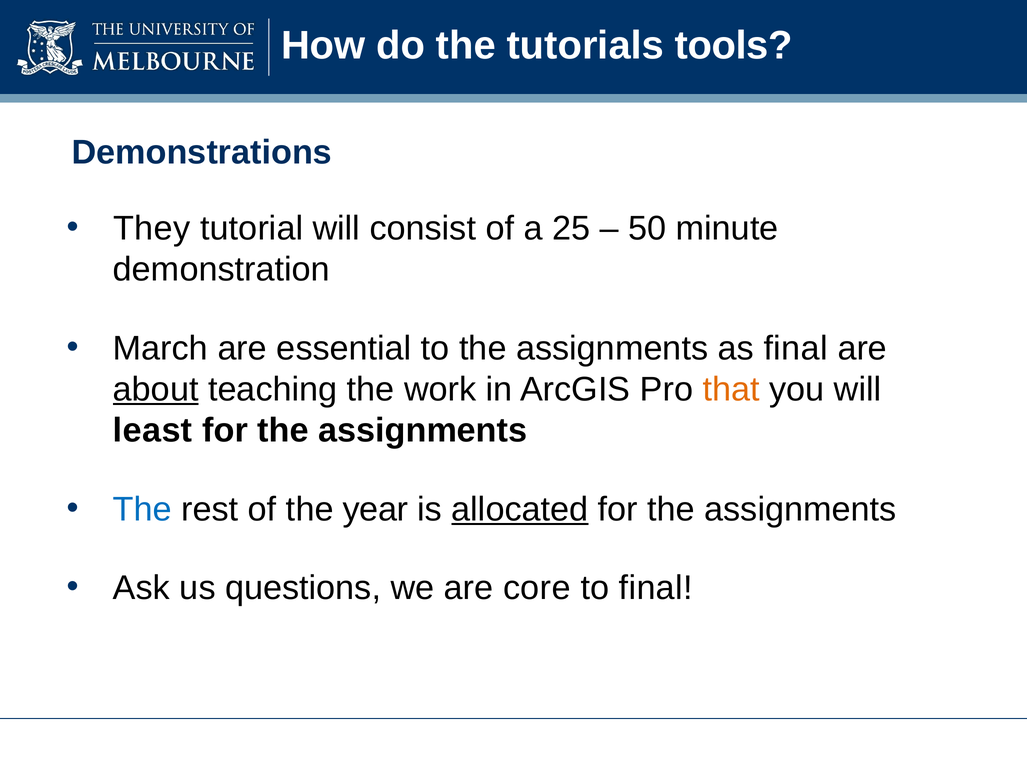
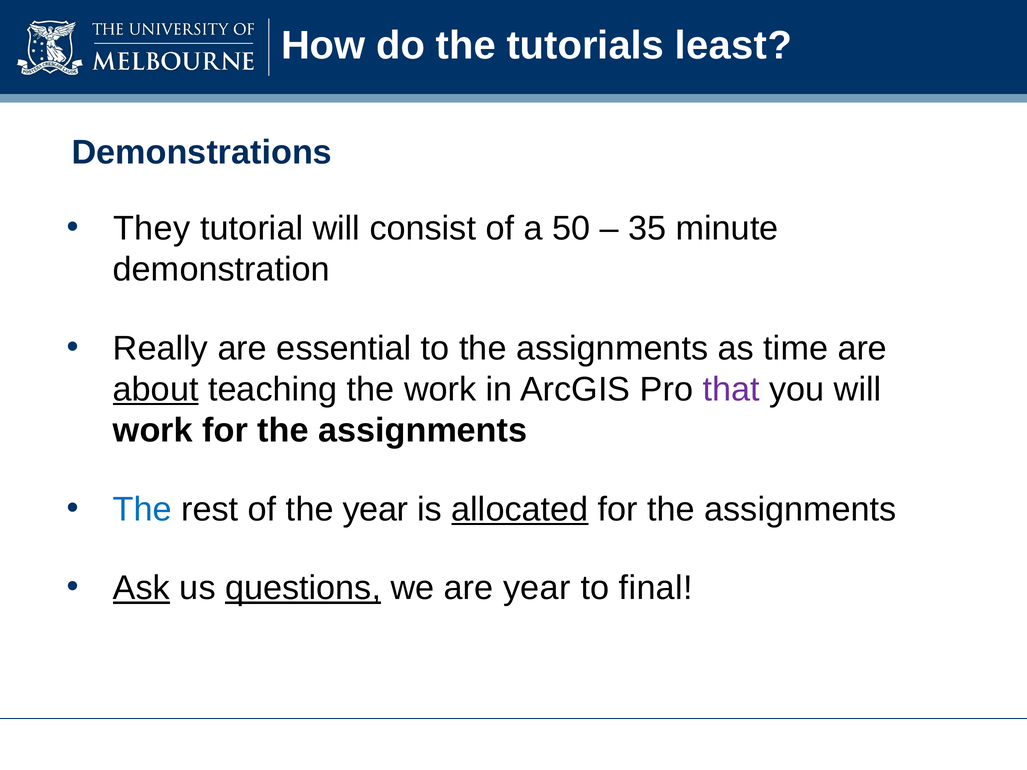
tools: tools -> least (733, 46)
25: 25 -> 50 (571, 229)
50: 50 -> 35 (647, 229)
March: March -> Really (160, 349)
as final: final -> time (796, 349)
that colour: orange -> purple (731, 390)
least: least -> work (153, 431)
Ask underline: none -> present (141, 588)
questions underline: none -> present (303, 588)
are core: core -> year (537, 588)
